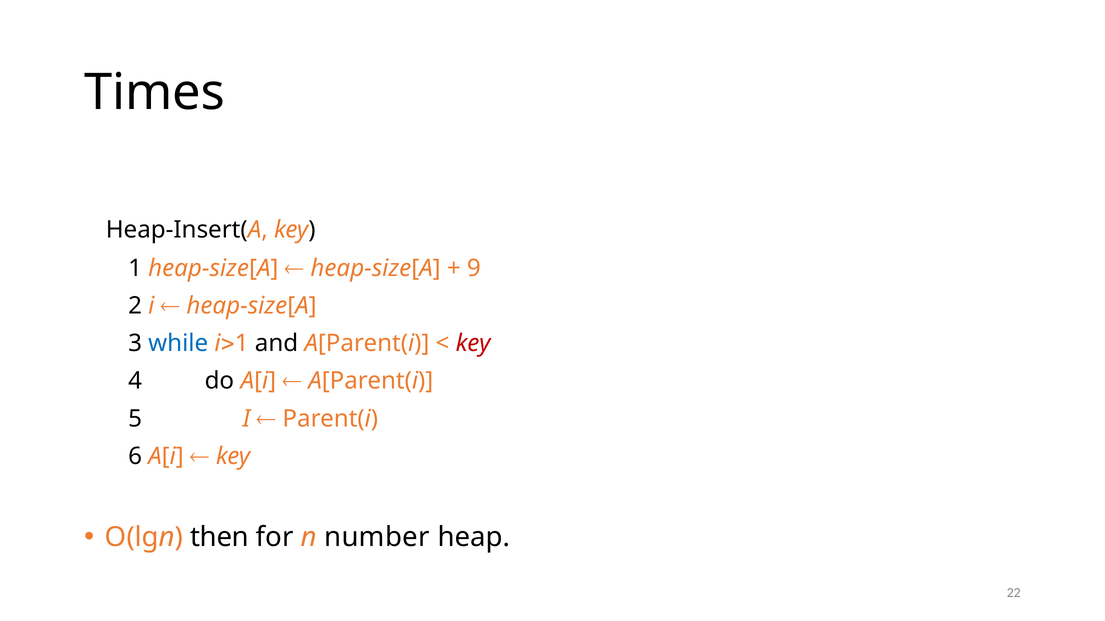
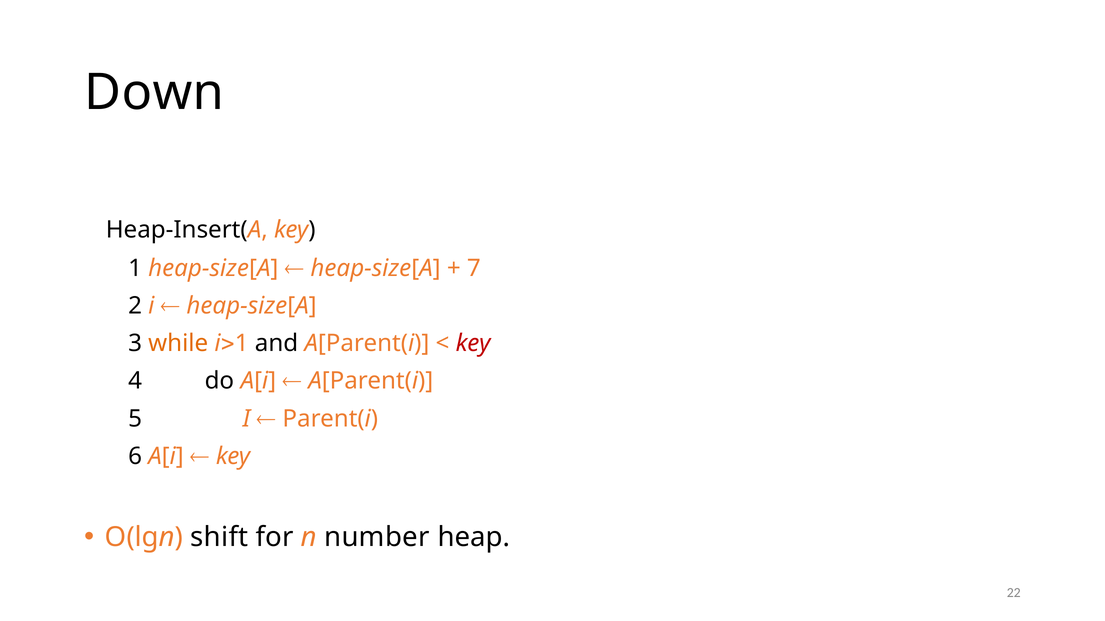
Times: Times -> Down (154, 93)
9: 9 -> 7 (474, 269)
while colour: blue -> orange (178, 344)
then: then -> shift (219, 537)
